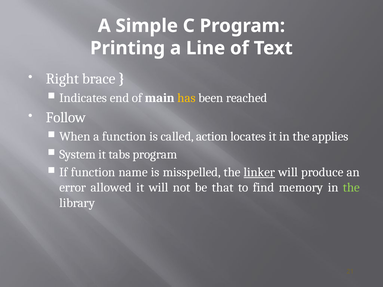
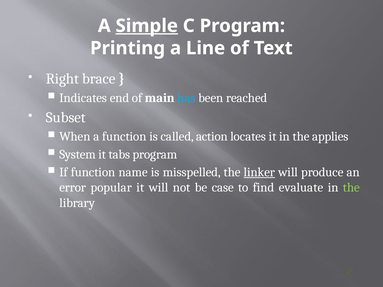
Simple underline: none -> present (147, 26)
has colour: yellow -> light blue (186, 98)
Follow: Follow -> Subset (66, 118)
allowed: allowed -> popular (111, 188)
that: that -> case (223, 188)
memory: memory -> evaluate (301, 188)
